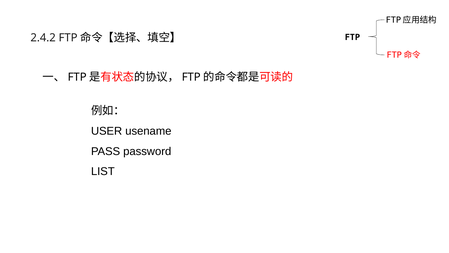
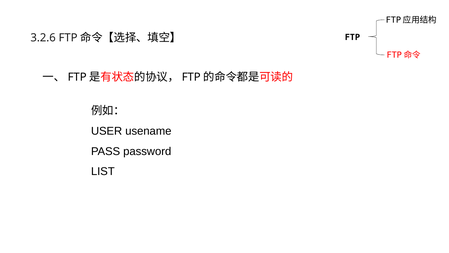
2.4.2: 2.4.2 -> 3.2.6 (43, 38)
